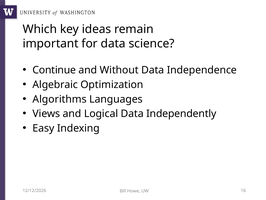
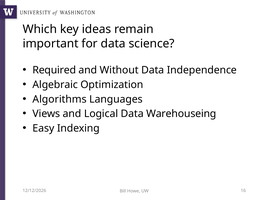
Continue: Continue -> Required (54, 70)
Independently: Independently -> Warehouseing (181, 113)
